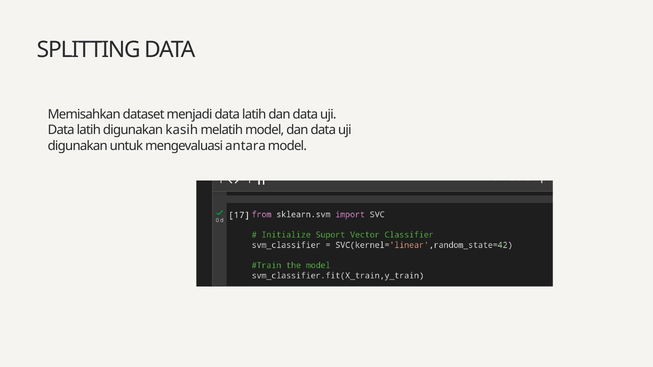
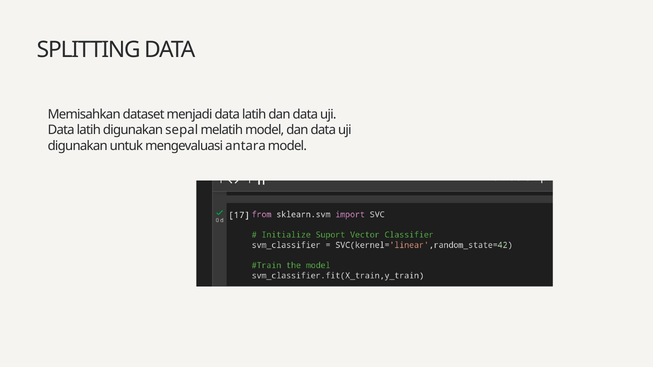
kasih: kasih -> sepal (182, 130)
